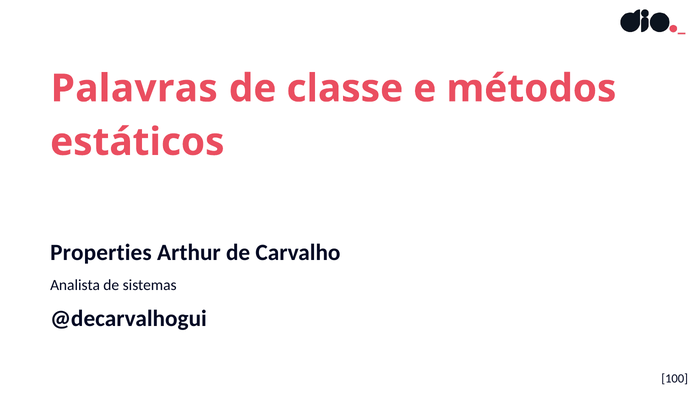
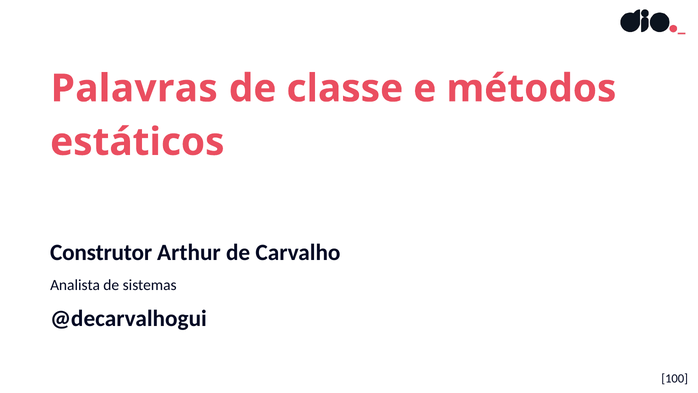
Properties: Properties -> Construtor (101, 252)
